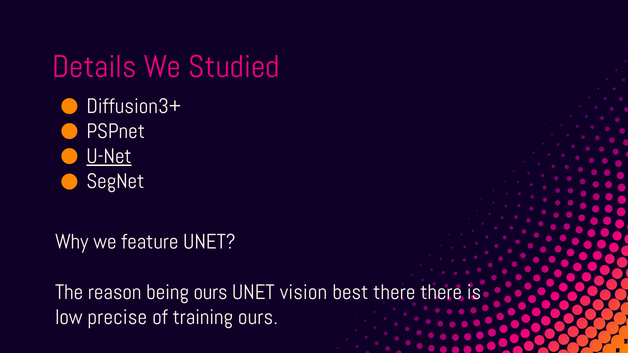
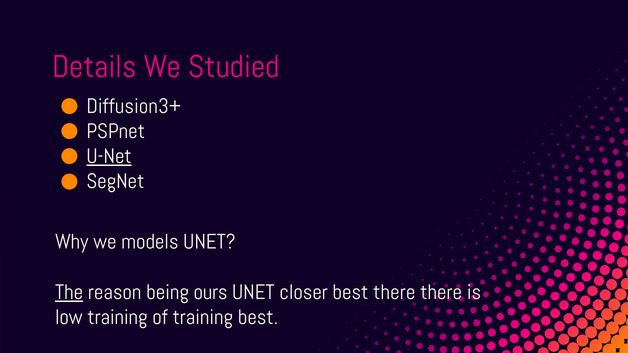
feature: feature -> models (150, 242)
The underline: none -> present (69, 293)
vision: vision -> closer (304, 293)
low precise: precise -> training (117, 318)
training ours: ours -> best (258, 318)
